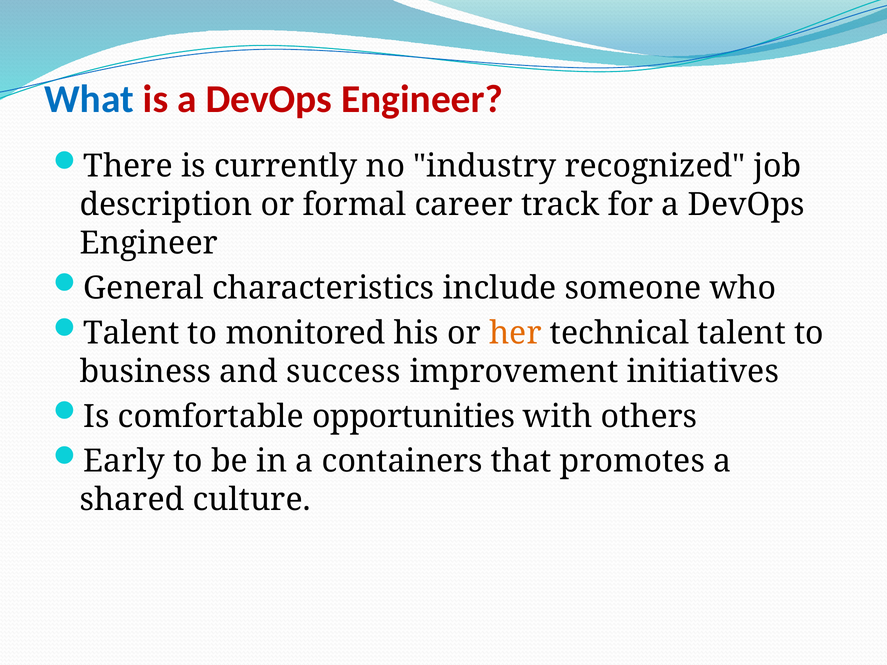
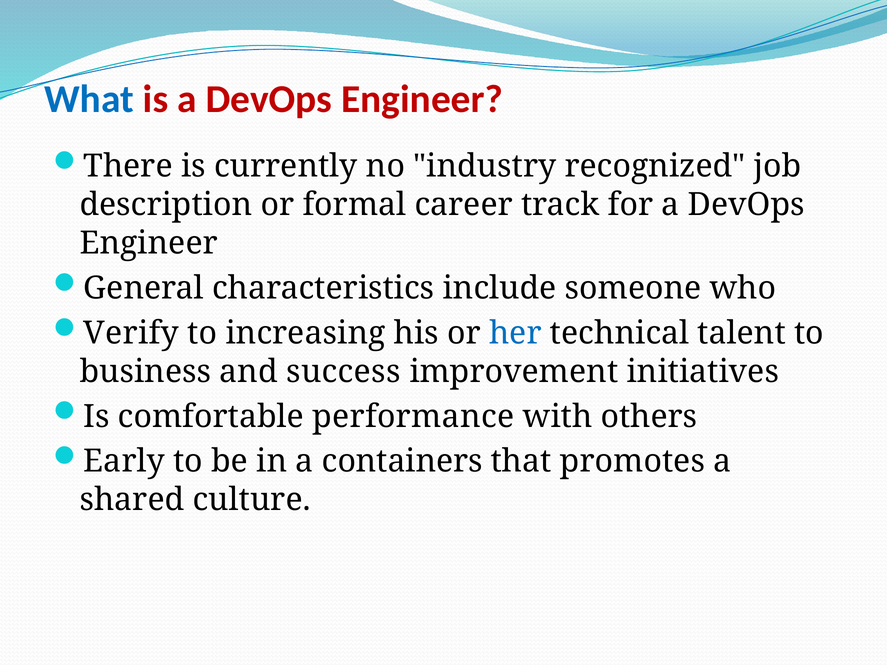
Talent: Talent -> Verify (131, 333)
monitored: monitored -> increasing (305, 333)
her colour: orange -> blue (515, 333)
opportunities: opportunities -> performance (413, 417)
